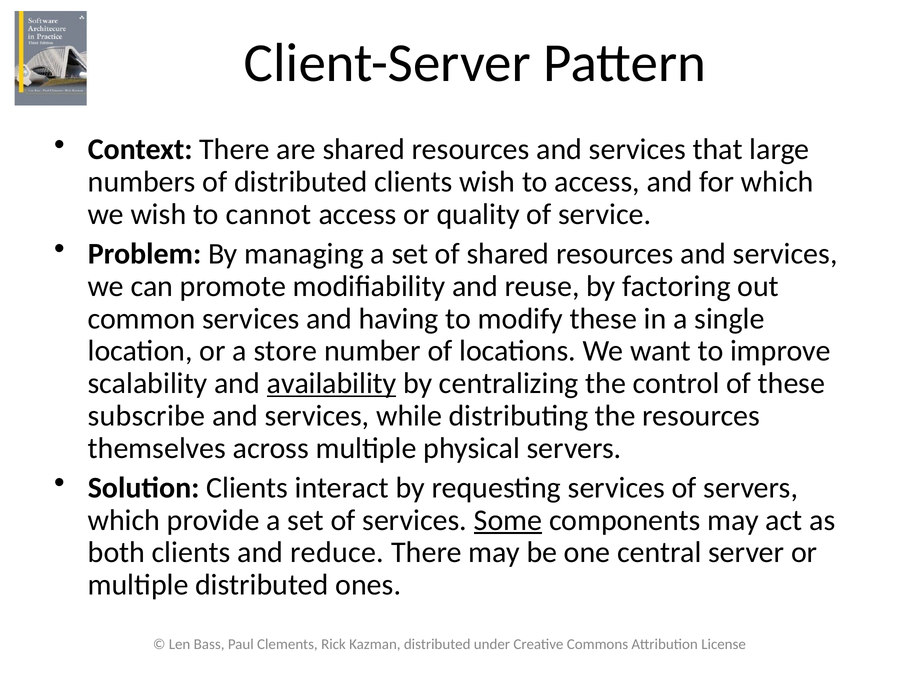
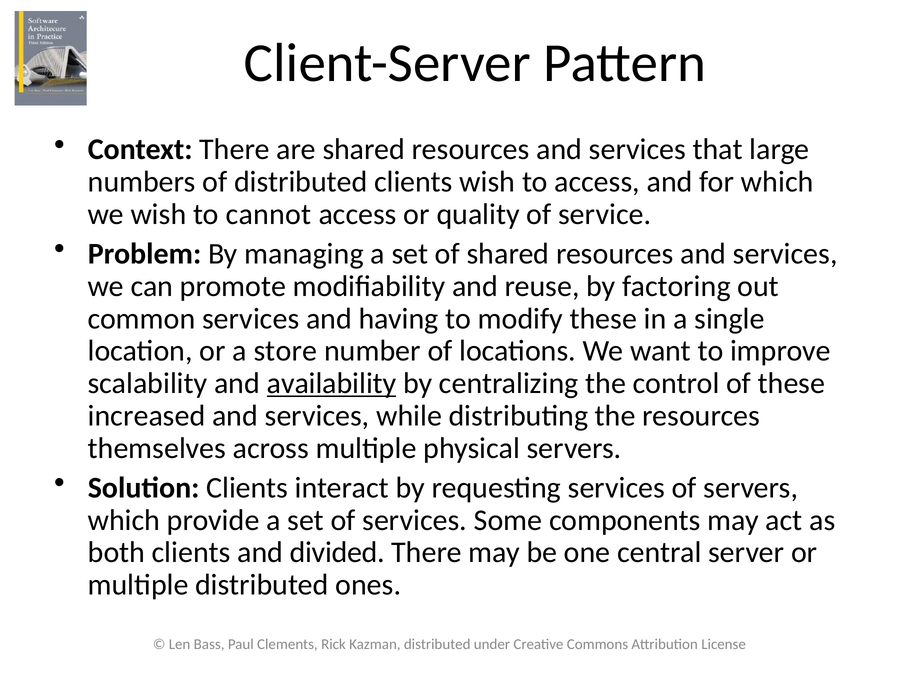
subscribe: subscribe -> increased (147, 416)
Some underline: present -> none (508, 520)
reduce: reduce -> divided (337, 552)
